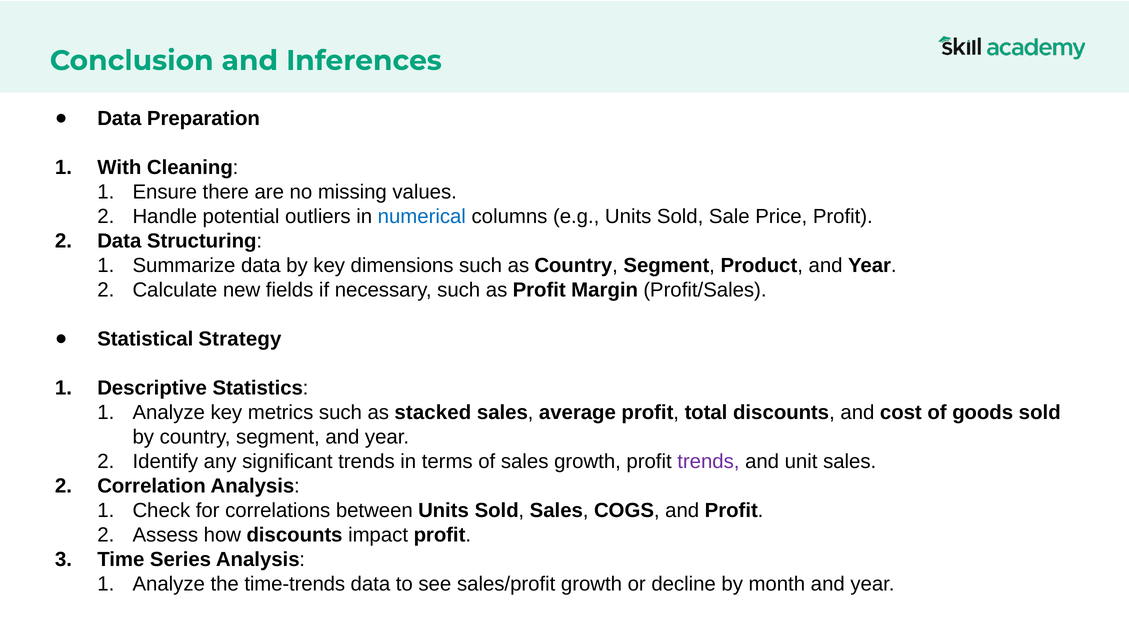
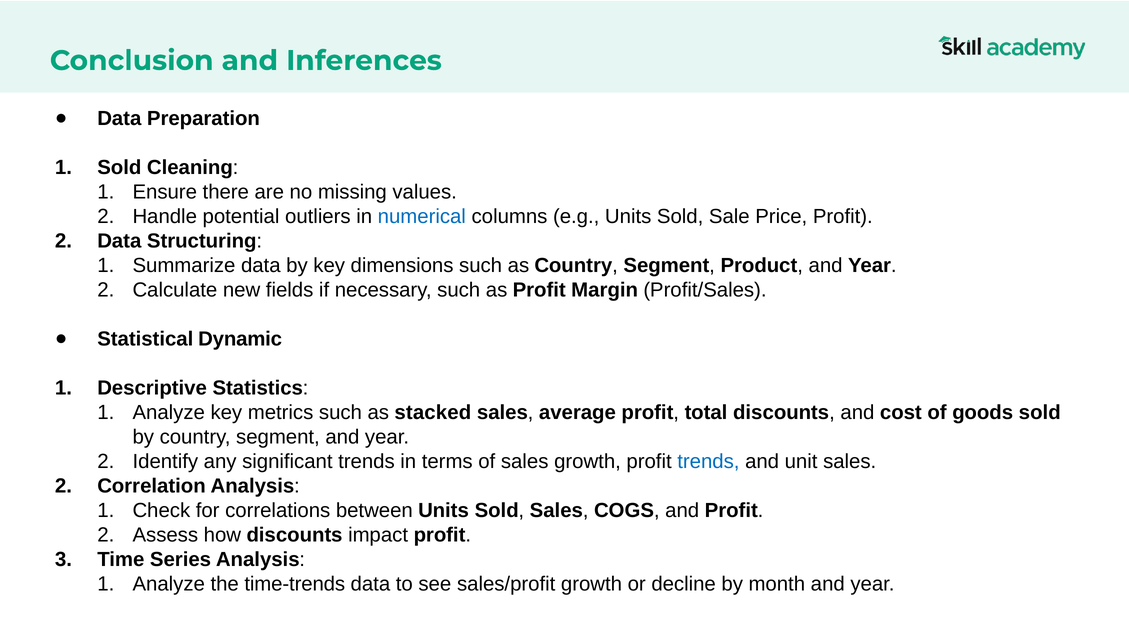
With: With -> Sold (119, 168)
Strategy: Strategy -> Dynamic (240, 339)
trends colour: purple -> blue (708, 462)
